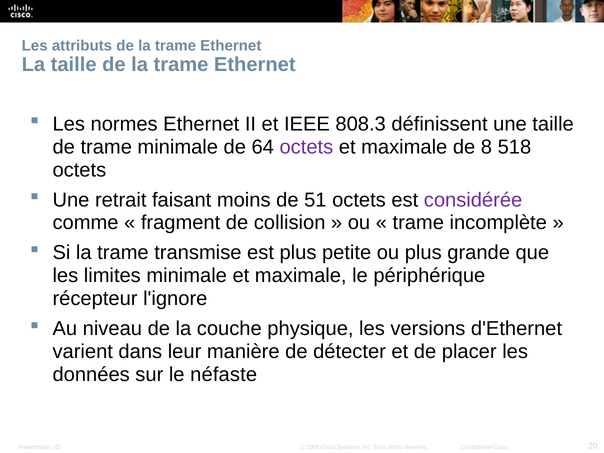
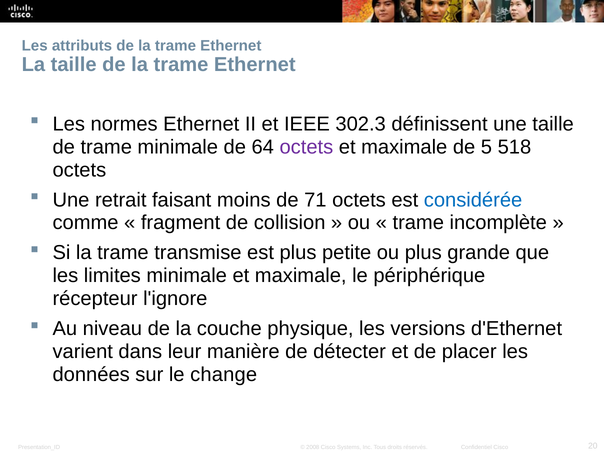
808.3: 808.3 -> 302.3 (361, 124)
8: 8 -> 5 (486, 147)
51: 51 -> 71 (315, 200)
considérée colour: purple -> blue (473, 200)
néfaste: néfaste -> change (224, 375)
